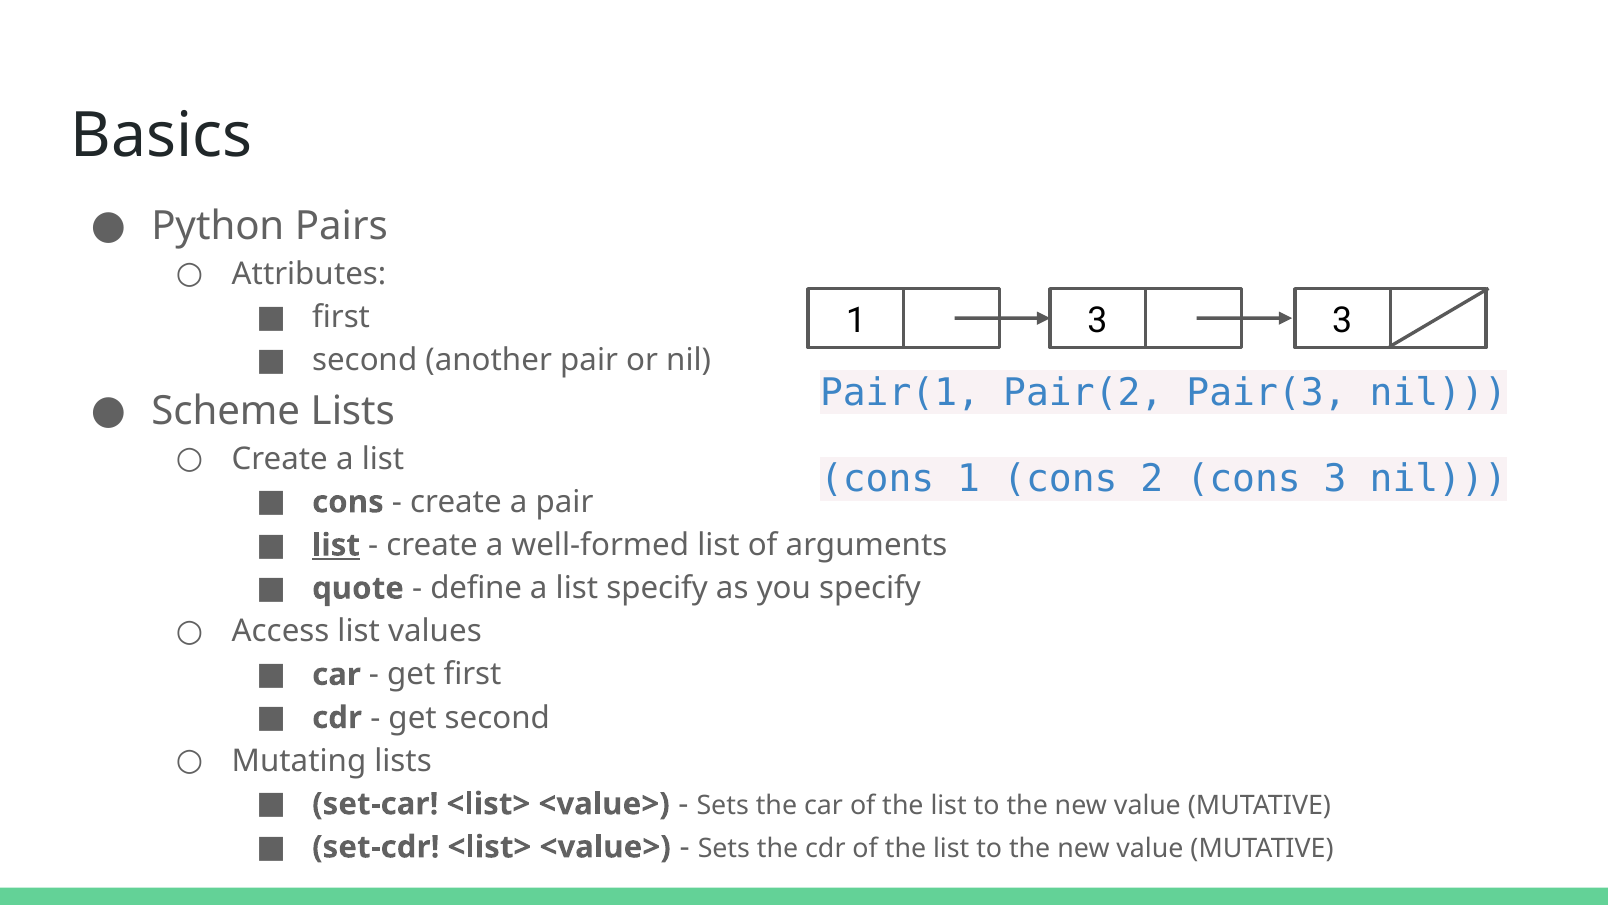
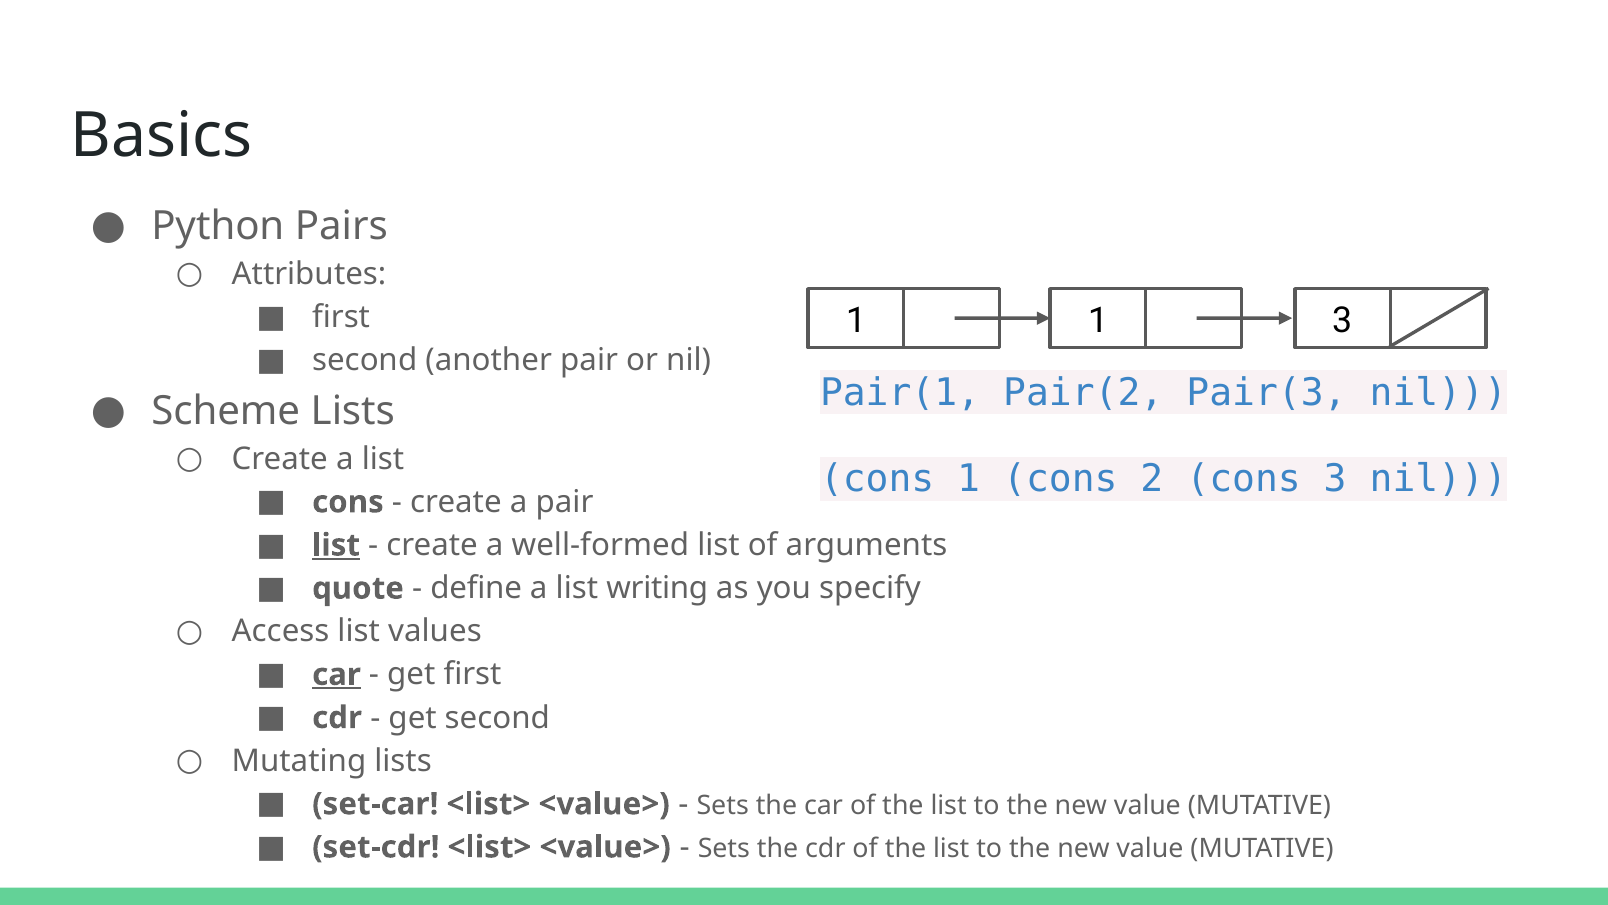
1 3: 3 -> 1 (1098, 320)
list specify: specify -> writing (657, 588)
car underline: none -> present (337, 674)
